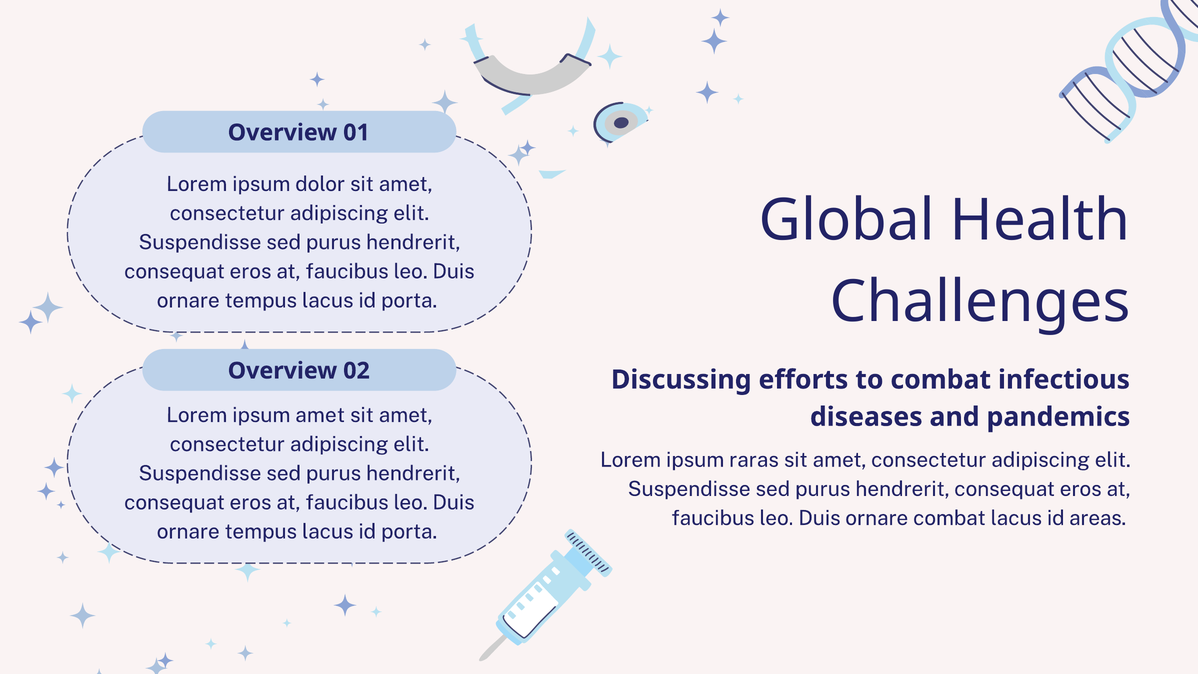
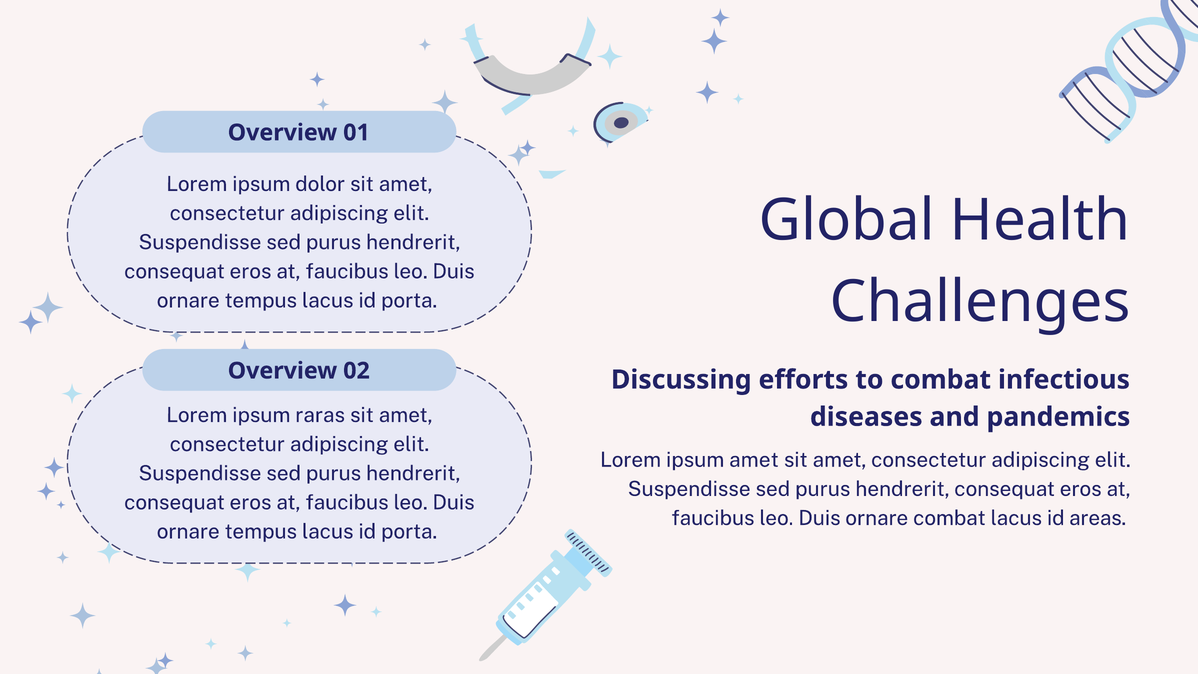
ipsum amet: amet -> raras (320, 415)
ipsum raras: raras -> amet (754, 460)
